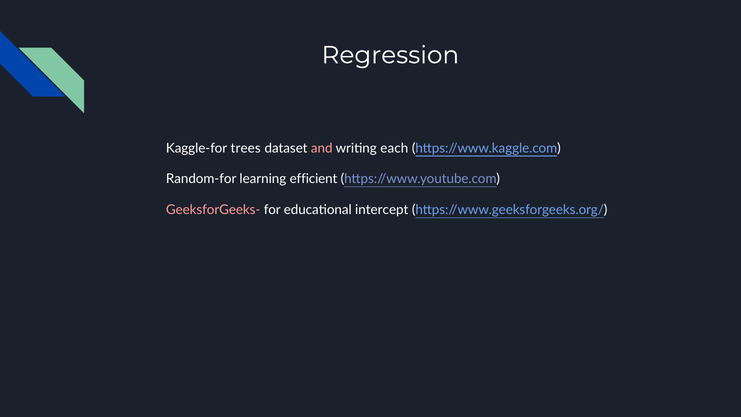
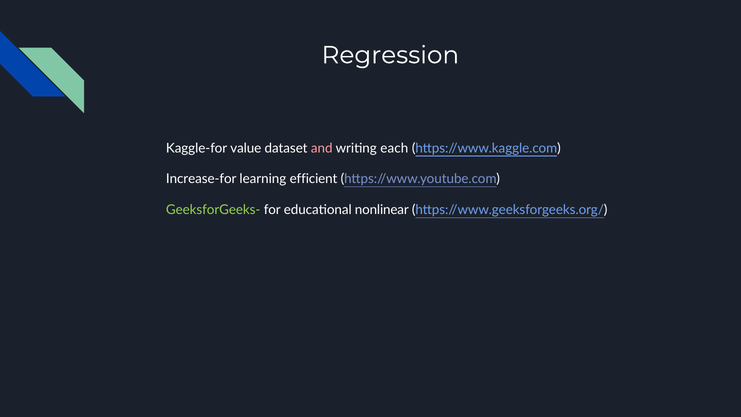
trees: trees -> value (246, 148)
Random-for: Random-for -> Increase-for (201, 179)
GeeksforGeeks- colour: pink -> light green (213, 210)
intercept: intercept -> nonlinear (382, 210)
